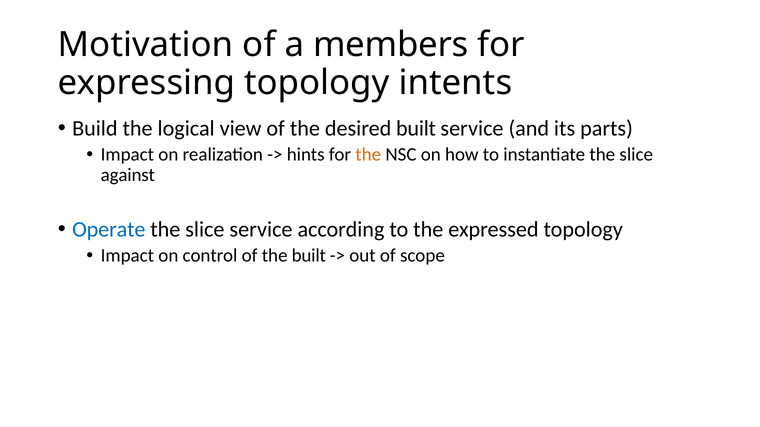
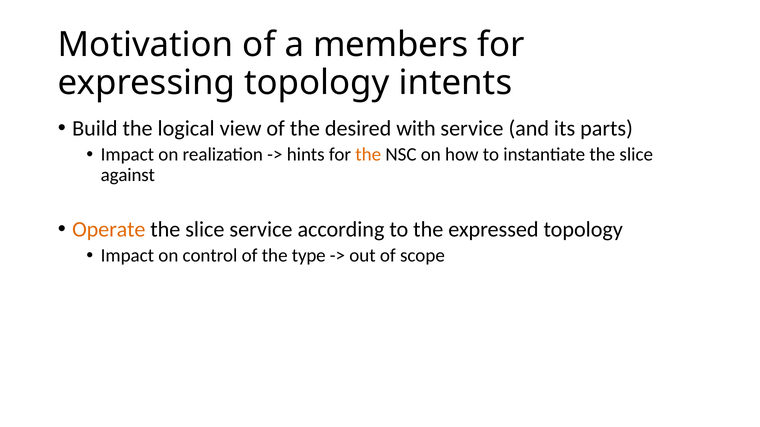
desired built: built -> with (416, 128)
Operate colour: blue -> orange (109, 230)
the built: built -> type (309, 256)
